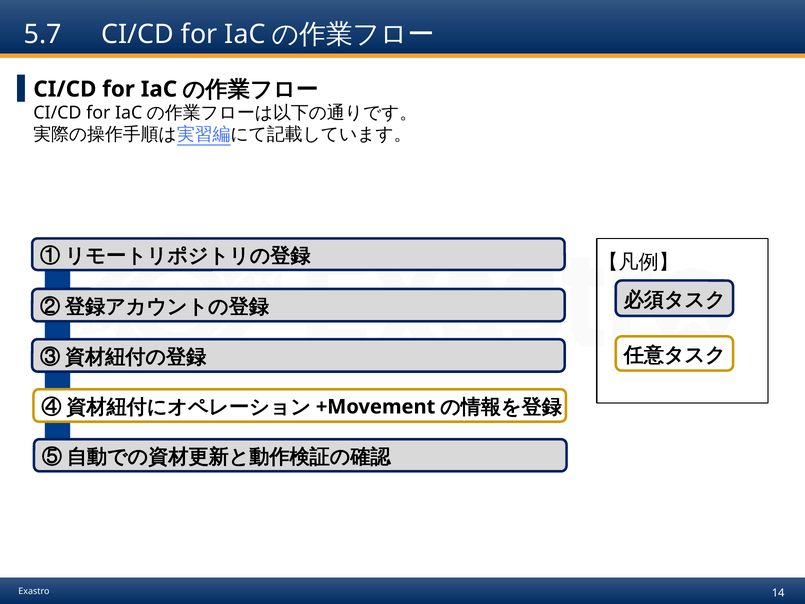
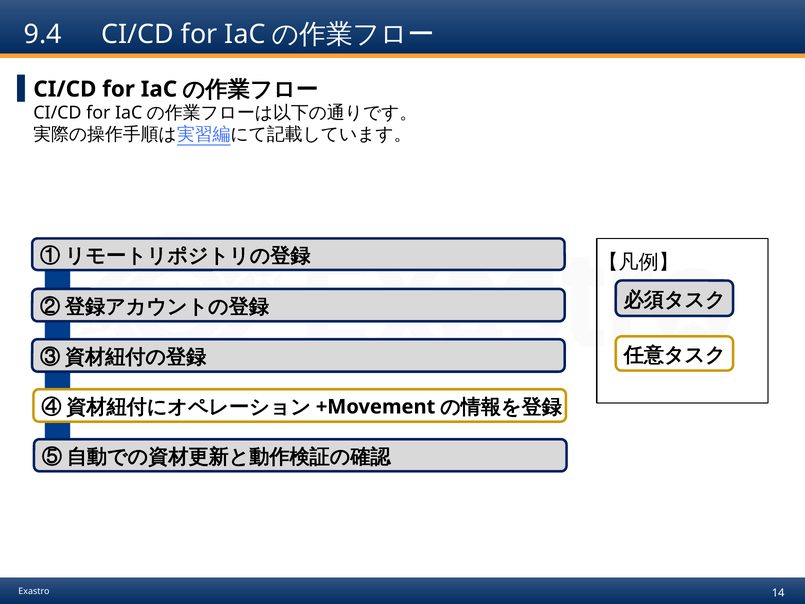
5.7: 5.7 -> 9.4 (43, 34)
